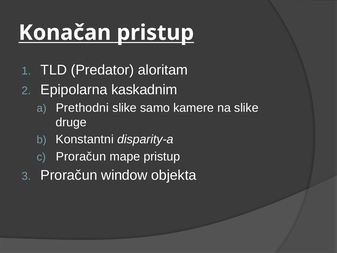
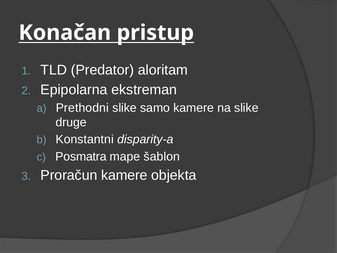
kaskadnim: kaskadnim -> ekstreman (144, 90)
Proračun: Proračun -> Posmatra (81, 156)
mape pristup: pristup -> šablon (162, 156)
Proračun window: window -> kamere (124, 175)
